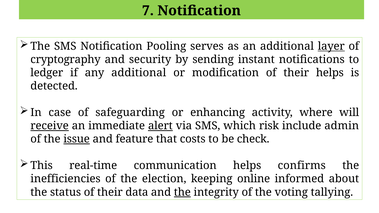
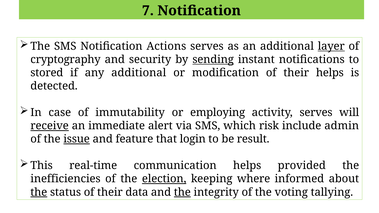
Pooling: Pooling -> Actions (166, 46)
sending underline: none -> present (213, 60)
ledger: ledger -> stored (47, 73)
safeguarding: safeguarding -> immutability (130, 113)
enhancing: enhancing -> employing (218, 113)
activity where: where -> serves (316, 113)
alert underline: present -> none (160, 126)
costs: costs -> login (193, 139)
check: check -> result (253, 139)
confirms: confirms -> provided (302, 166)
election underline: none -> present (164, 179)
online: online -> where (254, 179)
the underline: none -> present (39, 192)
